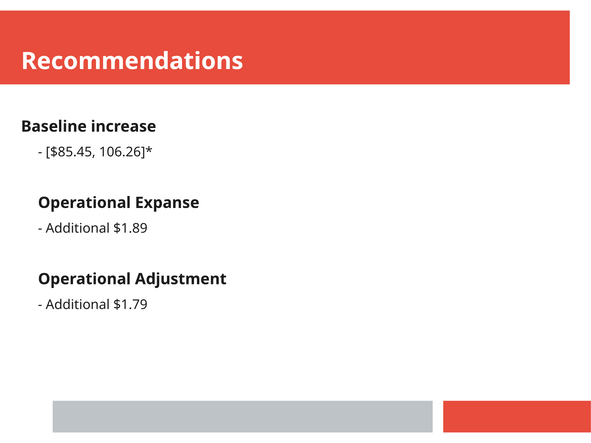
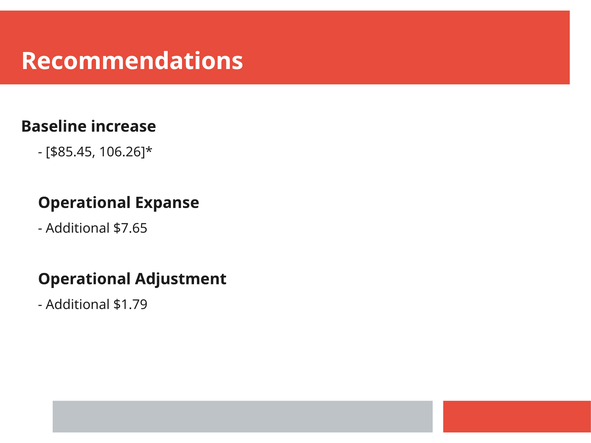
$1.89: $1.89 -> $7.65 (130, 229)
